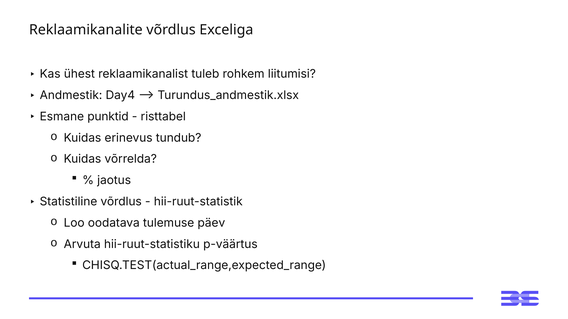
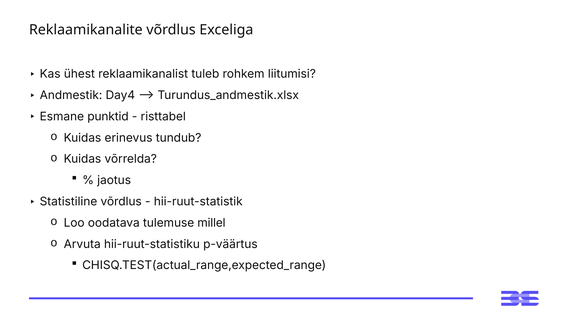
päev: päev -> millel (211, 223)
